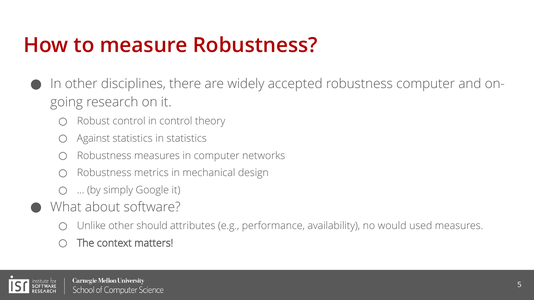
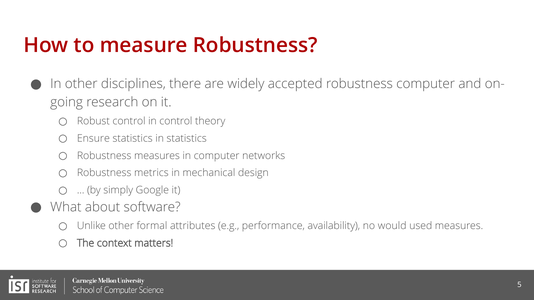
Against: Against -> Ensure (93, 139)
should: should -> formal (152, 226)
